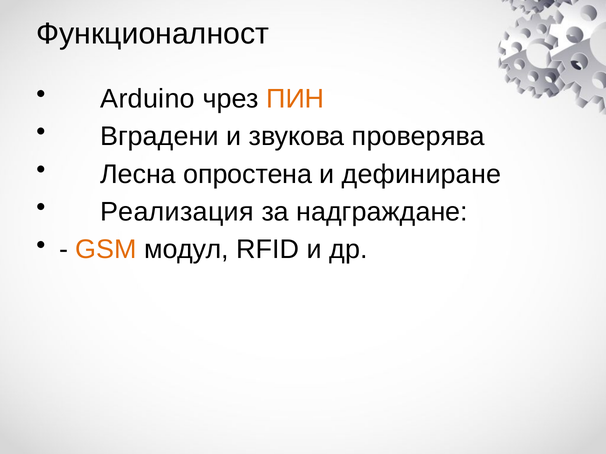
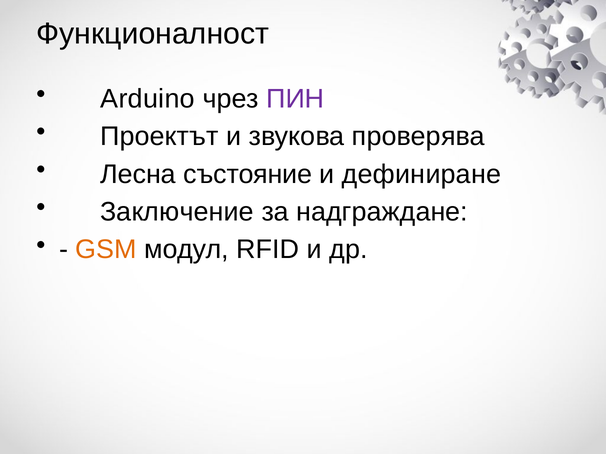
ПИН colour: orange -> purple (295, 99)
Вградени: Вградени -> Проектът (159, 137)
опростена: опростена -> състояние (248, 174)
Реализация: Реализация -> Заключение (177, 212)
